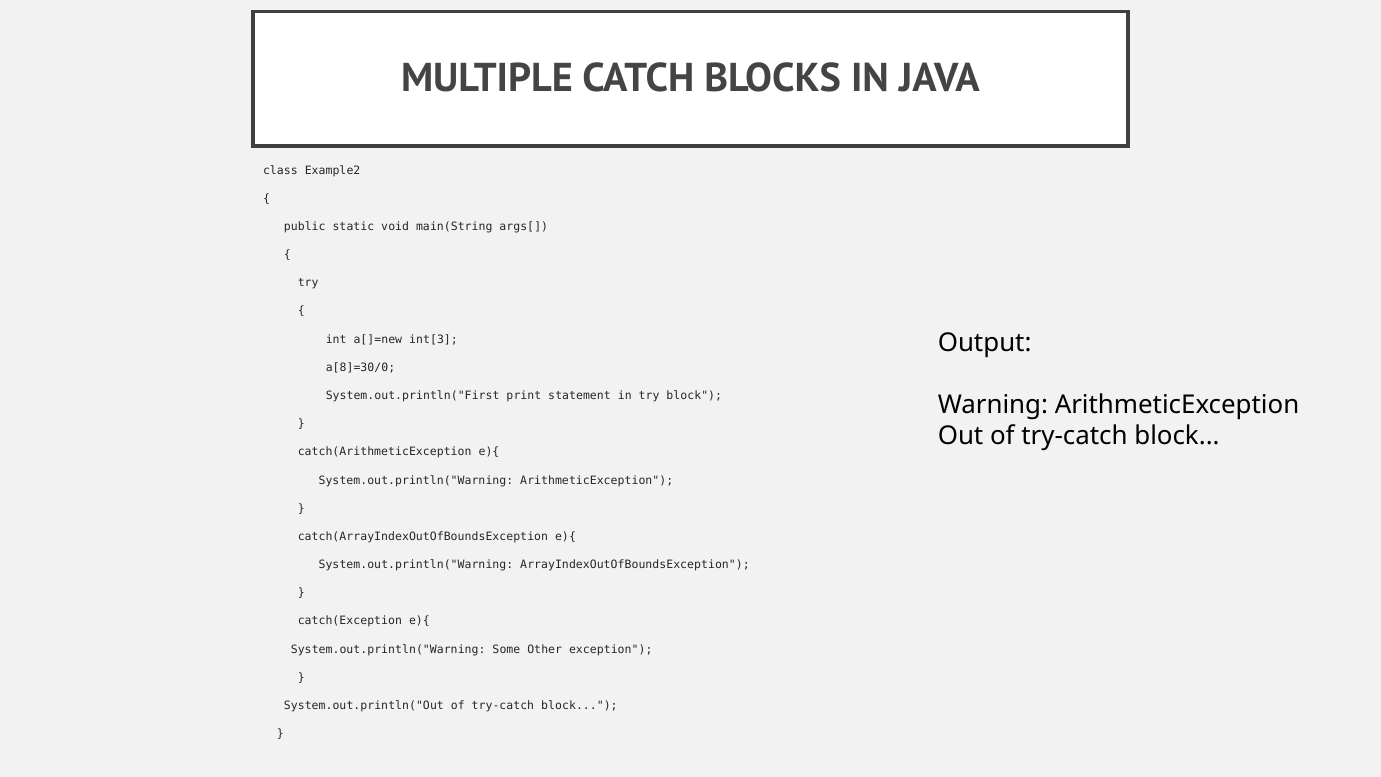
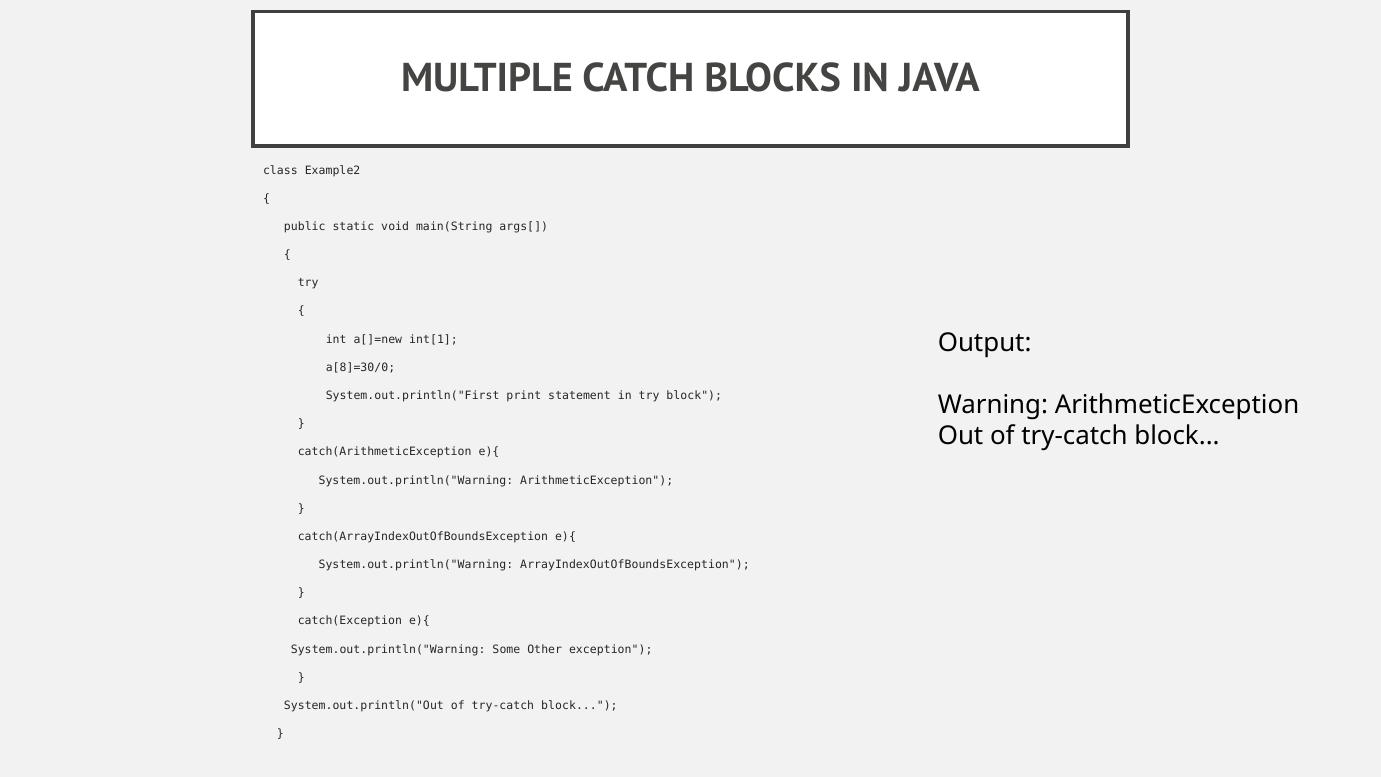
int[3: int[3 -> int[1 (434, 339)
